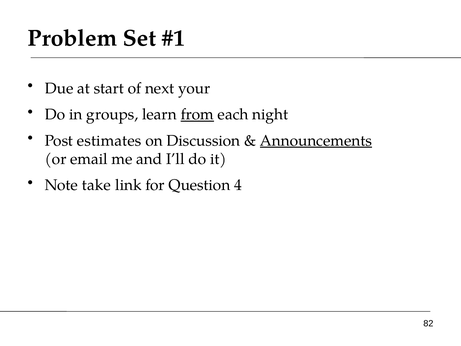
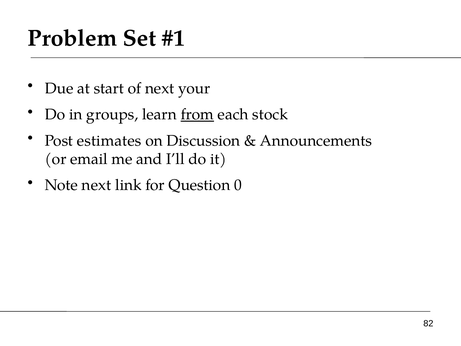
night: night -> stock (270, 114)
Announcements underline: present -> none (316, 141)
Note take: take -> next (96, 185)
4: 4 -> 0 (238, 185)
